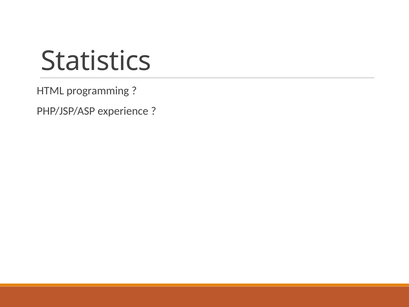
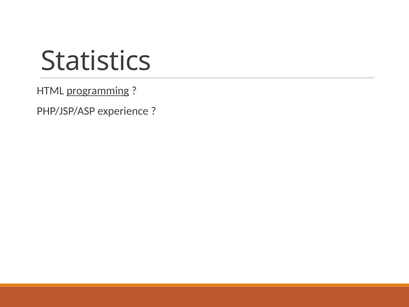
programming underline: none -> present (98, 91)
